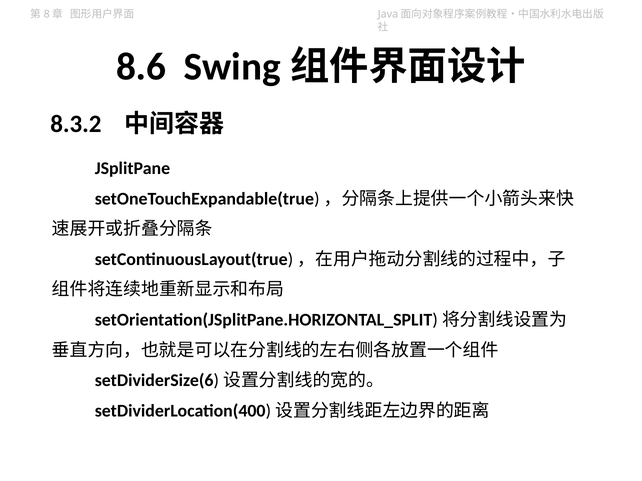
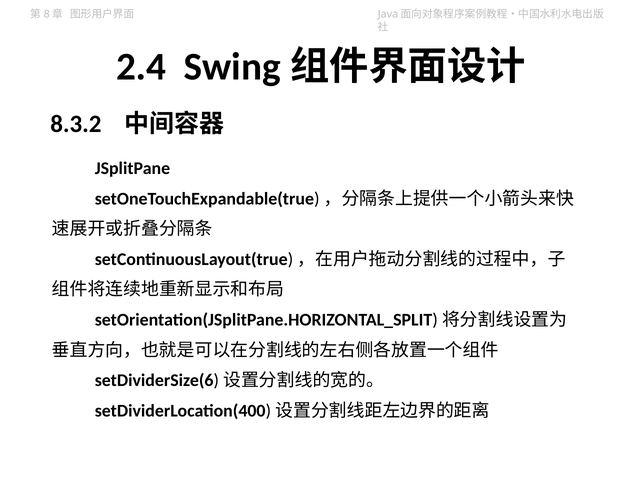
8.6: 8.6 -> 2.4 (141, 67)
